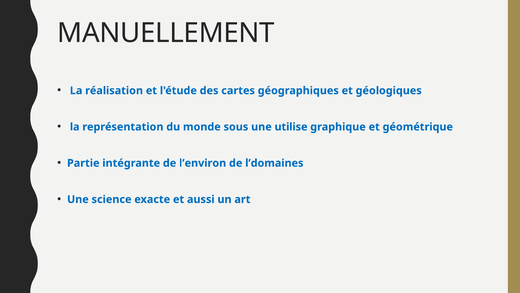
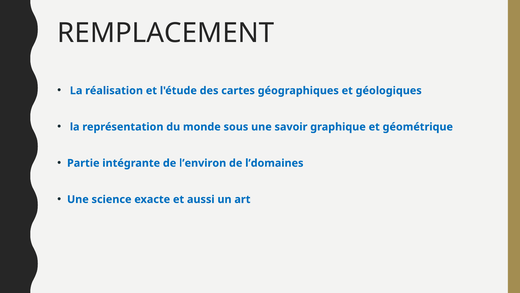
MANUELLEMENT: MANUELLEMENT -> REMPLACEMENT (166, 33)
utilise: utilise -> savoir (291, 127)
